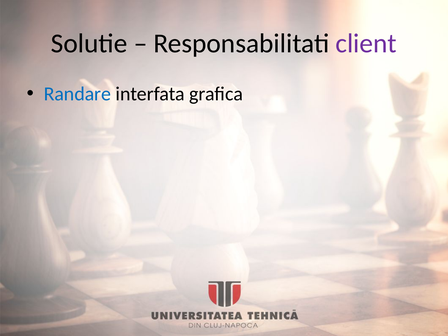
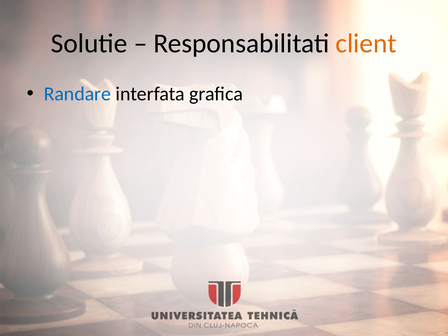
client colour: purple -> orange (366, 43)
